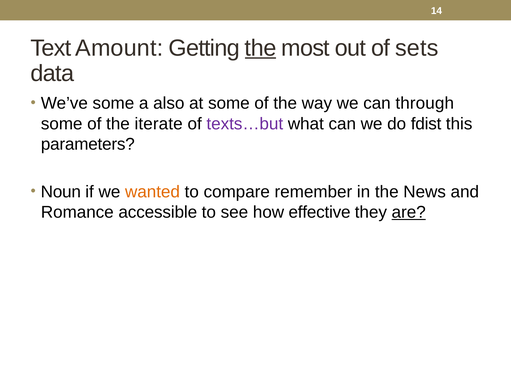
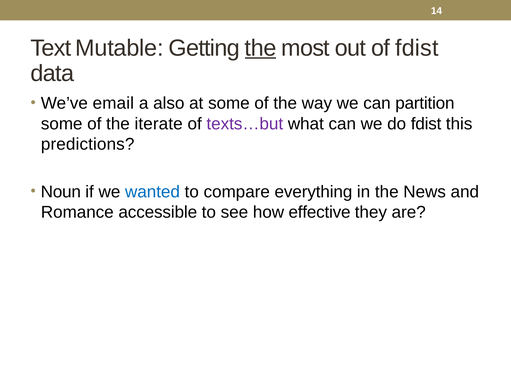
Amount: Amount -> Mutable (119, 48)
of sets: sets -> fdist (417, 48)
We’ve some: some -> email (113, 103)
through: through -> partition (425, 103)
parameters: parameters -> predictions (88, 144)
wanted colour: orange -> blue (152, 192)
remember: remember -> everything (313, 192)
are underline: present -> none (409, 212)
